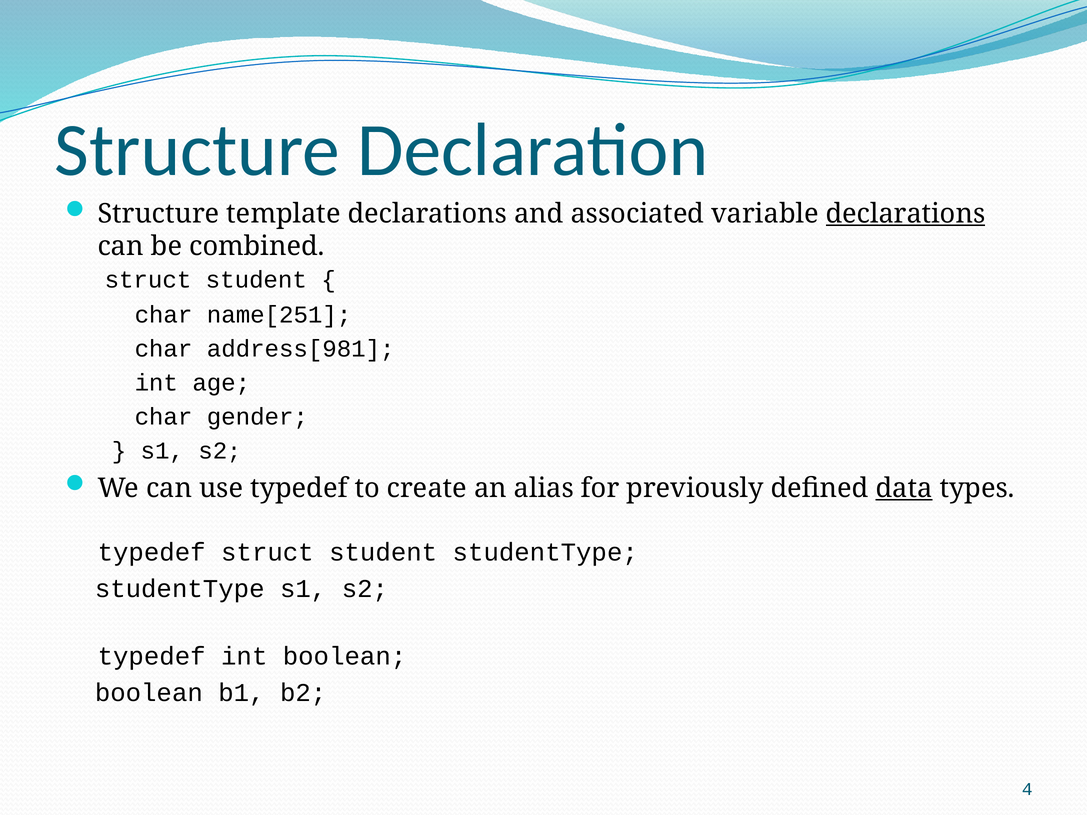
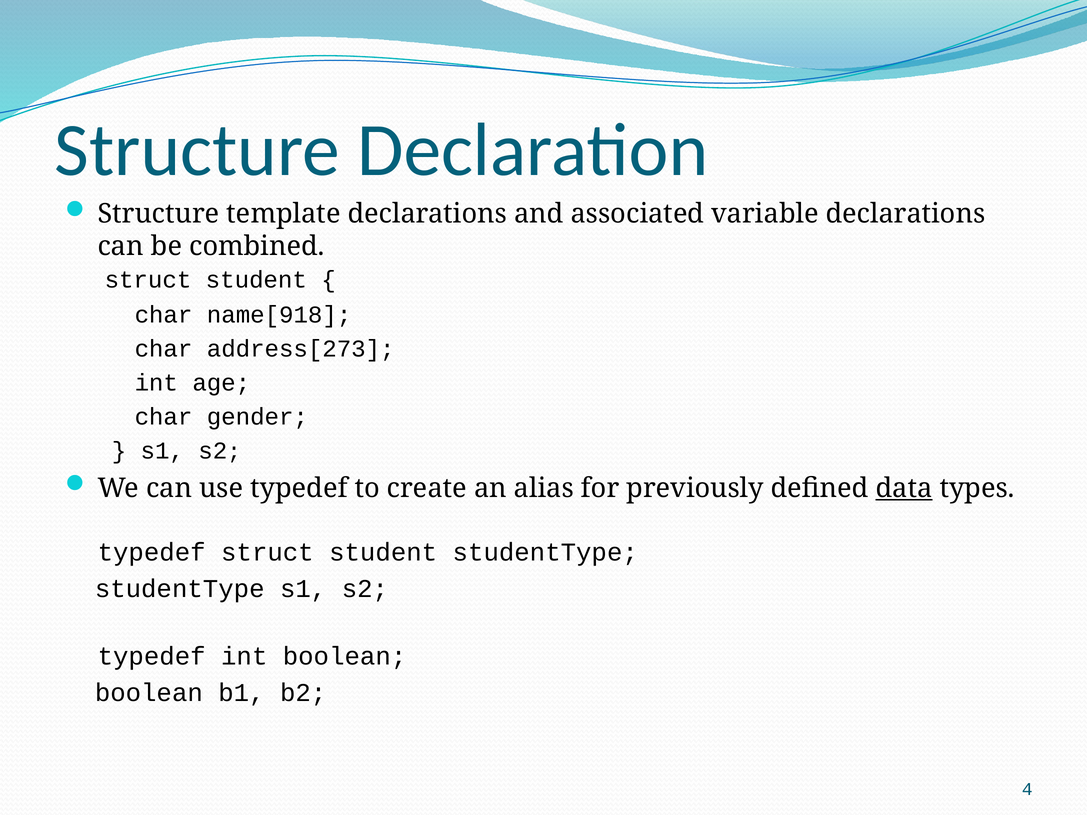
declarations underline: present -> none (906, 214)
name[251: name[251 -> name[918 (279, 315)
address[981: address[981 -> address[273 (301, 349)
